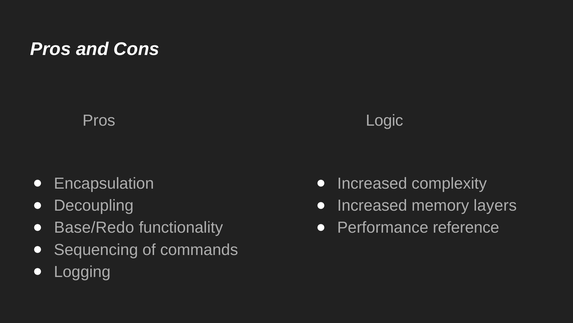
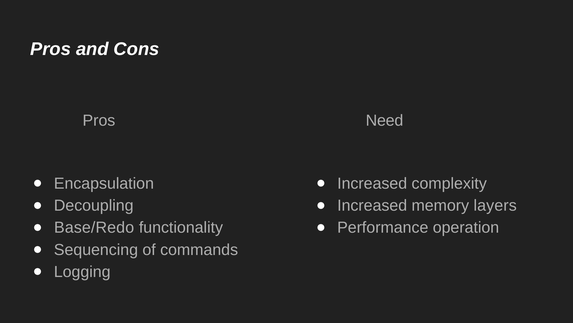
Logic: Logic -> Need (384, 120)
reference: reference -> operation (466, 227)
